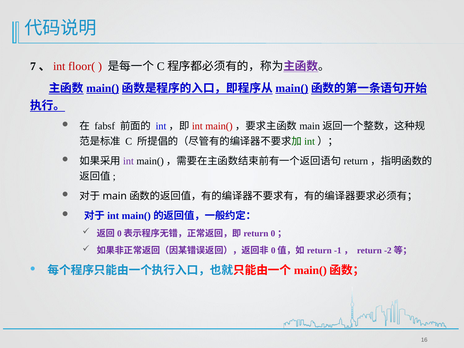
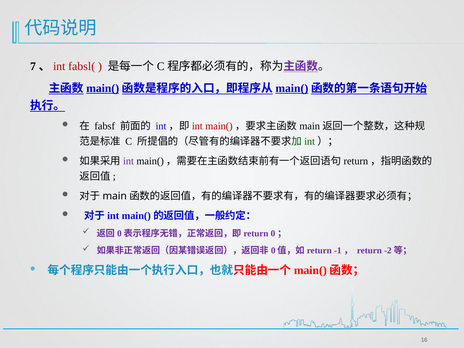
floor(: floor( -> fabsl( (82, 66)
